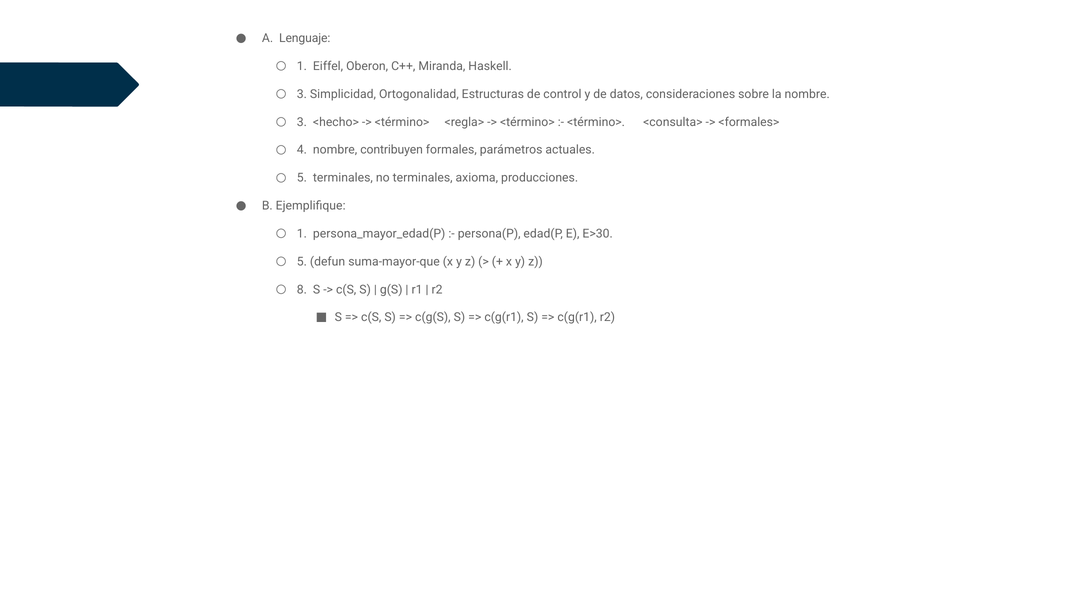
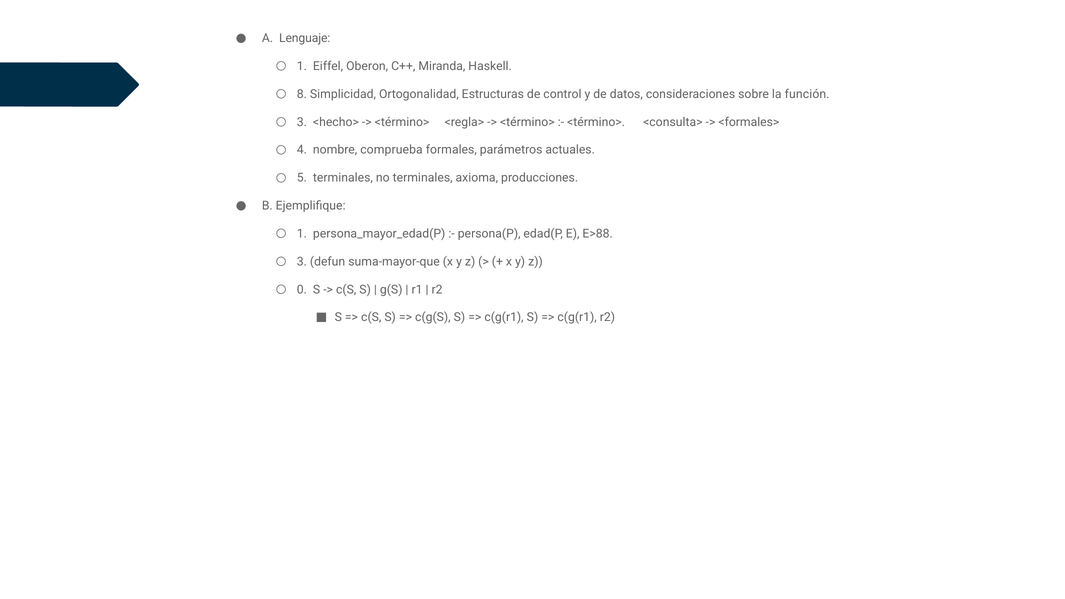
3: 3 -> 8 (302, 94)
la nombre: nombre -> función (807, 94)
contribuyen: contribuyen -> comprueba (391, 150)
E>30: E>30 -> E>88 (598, 234)
5: 5 -> 3 (302, 262)
8: 8 -> 0 (302, 290)
